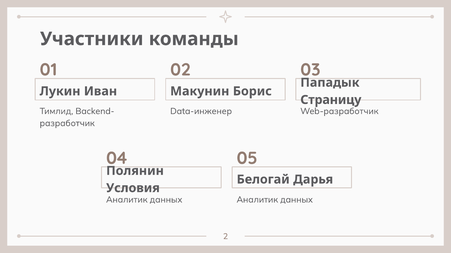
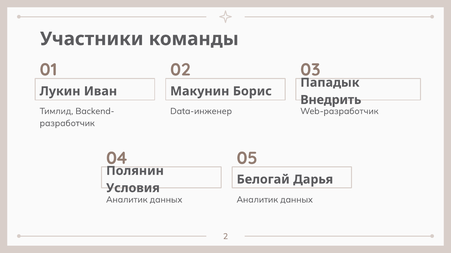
Страницу: Страницу -> Внедрить (331, 100)
